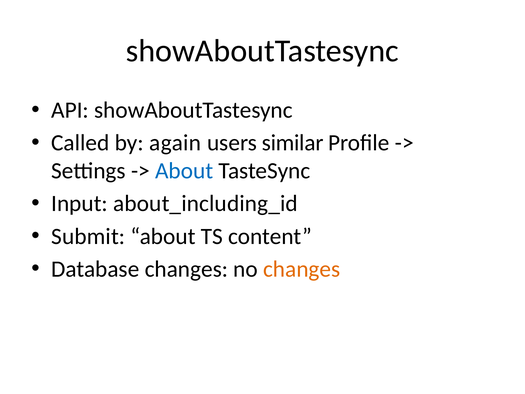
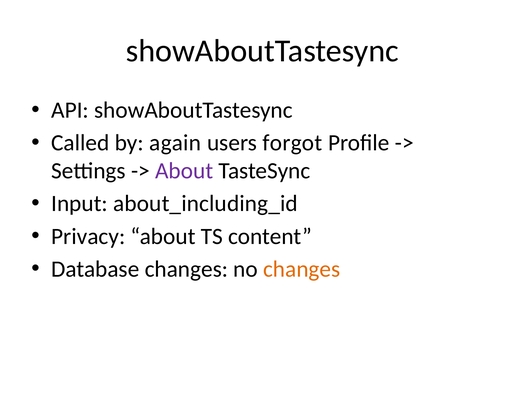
similar: similar -> forgot (292, 143)
About colour: blue -> purple (184, 171)
Submit: Submit -> Privacy (88, 236)
